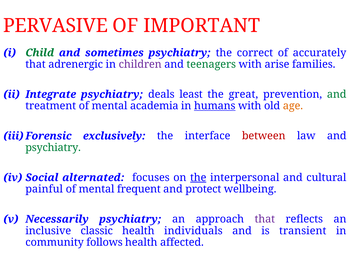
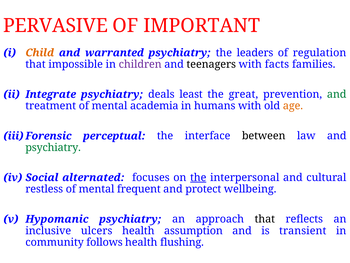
Child colour: green -> orange (40, 53)
sometimes: sometimes -> warranted (115, 53)
correct: correct -> leaders (255, 53)
accurately: accurately -> regulation (320, 53)
adrenergic: adrenergic -> impossible (76, 64)
teenagers colour: green -> black (211, 64)
arise: arise -> facts (277, 64)
humans underline: present -> none (215, 106)
exclusively: exclusively -> perceptual (114, 136)
between colour: red -> black (264, 136)
painful: painful -> restless (44, 189)
Necessarily: Necessarily -> Hypomanic (57, 219)
that colour: purple -> black (265, 219)
classic: classic -> ulcers (97, 230)
individuals: individuals -> assumption (193, 230)
affected: affected -> flushing (182, 242)
